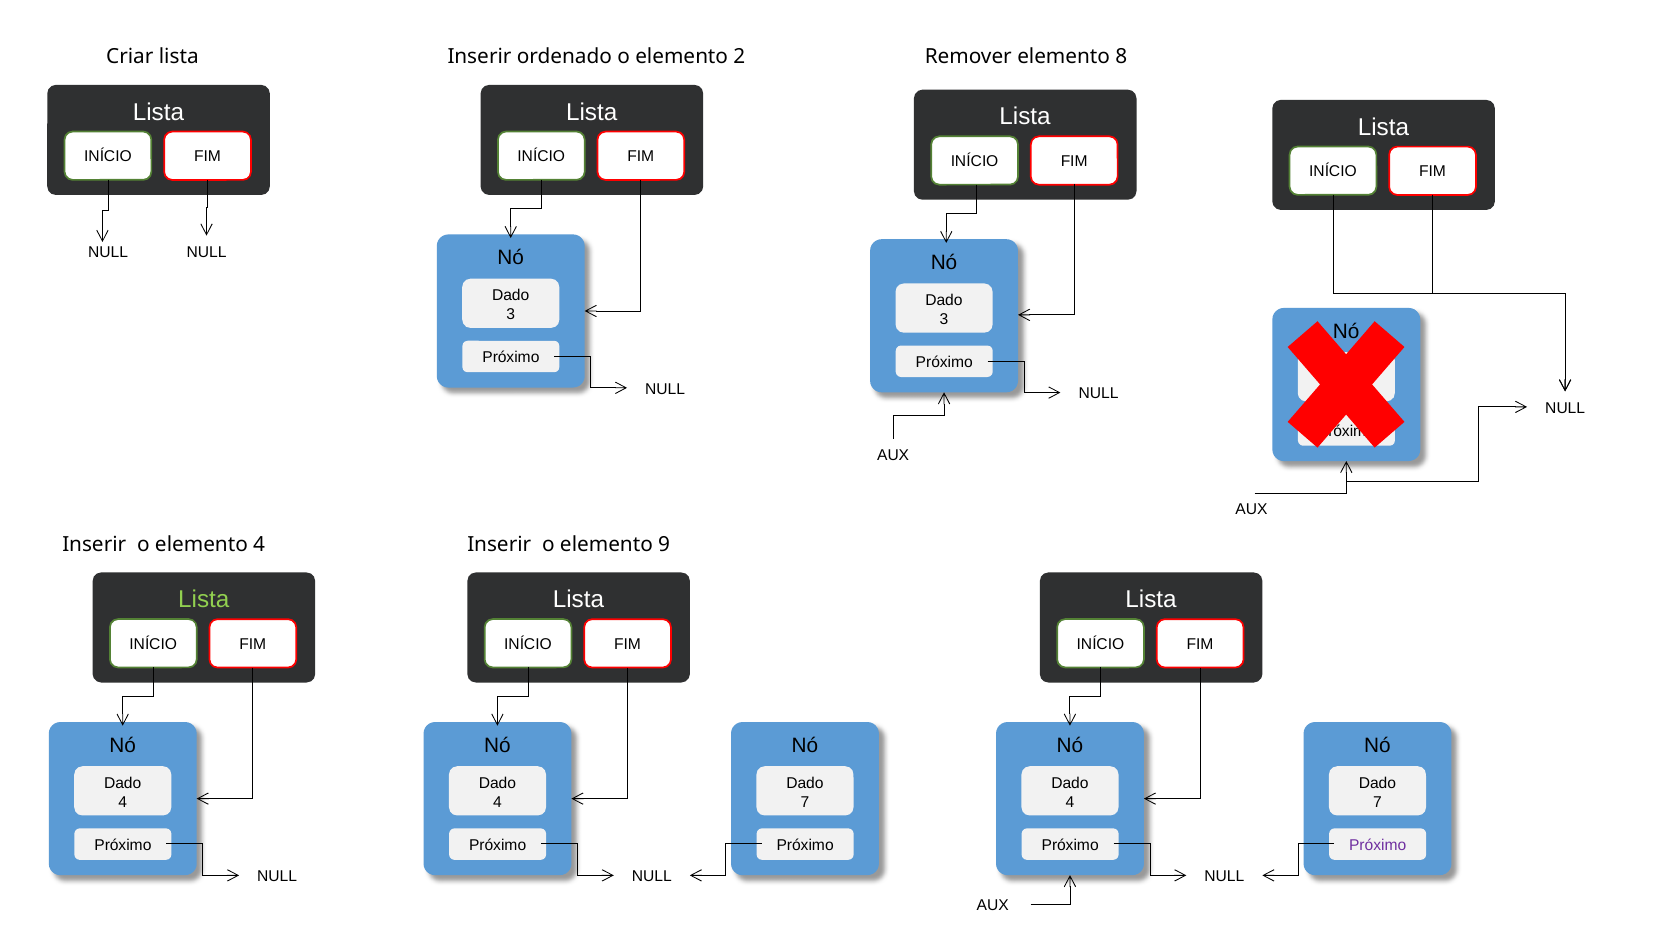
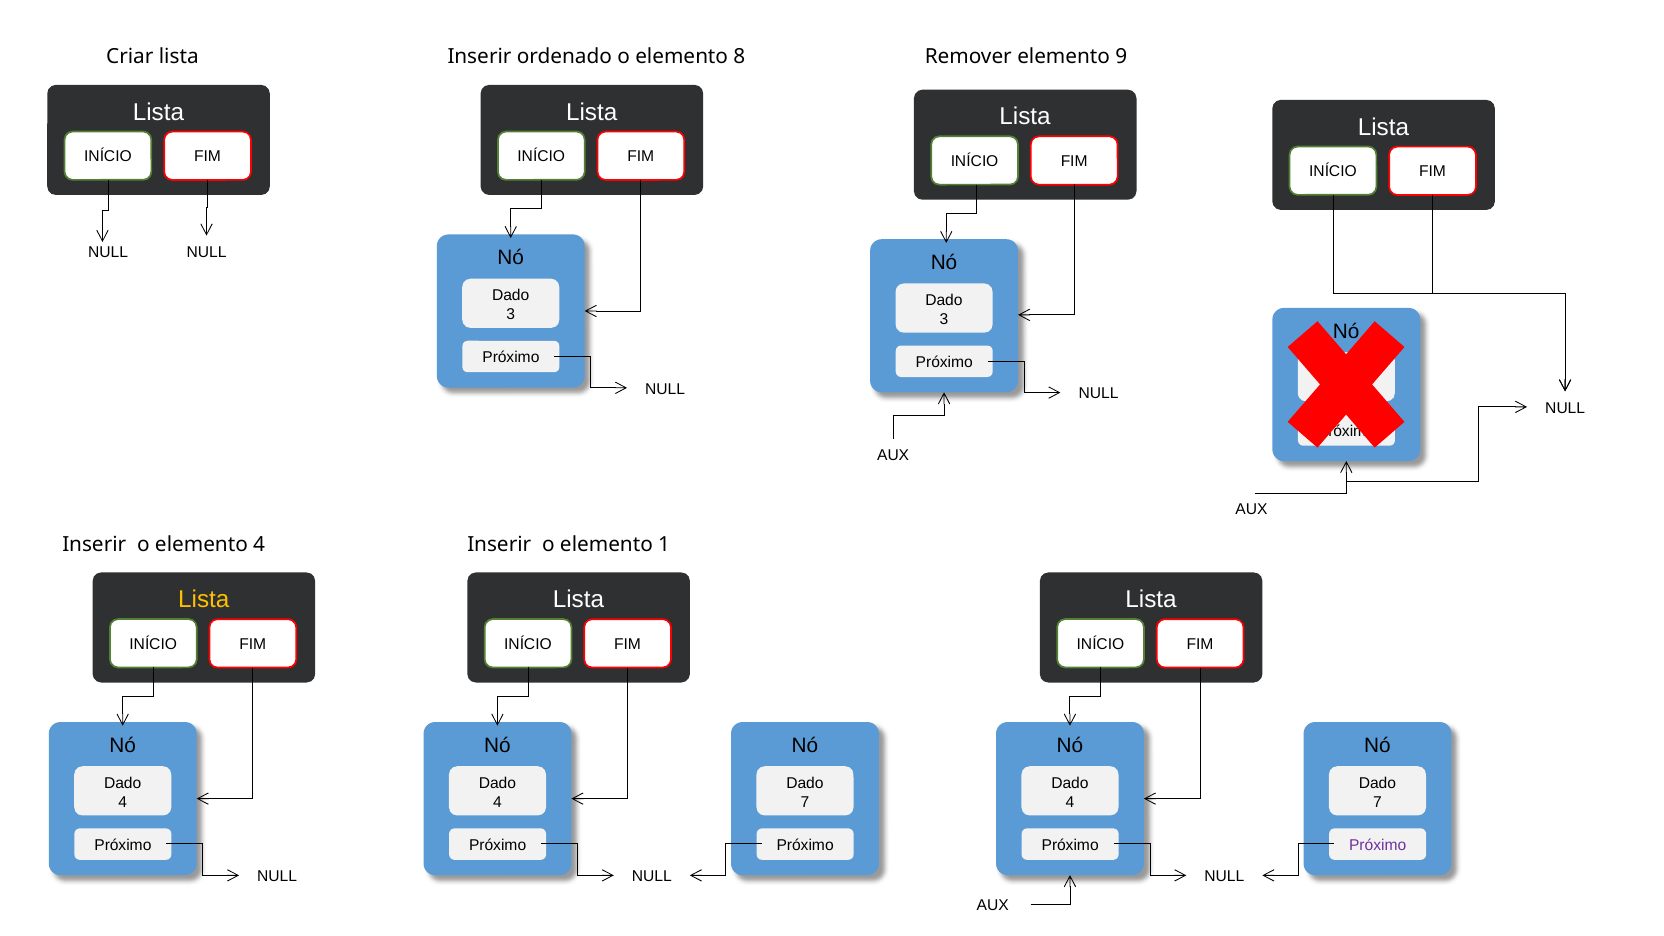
2: 2 -> 8 (739, 57)
8: 8 -> 9 (1121, 57)
9: 9 -> 1 (664, 545)
Lista colour: light green -> yellow (204, 600)
